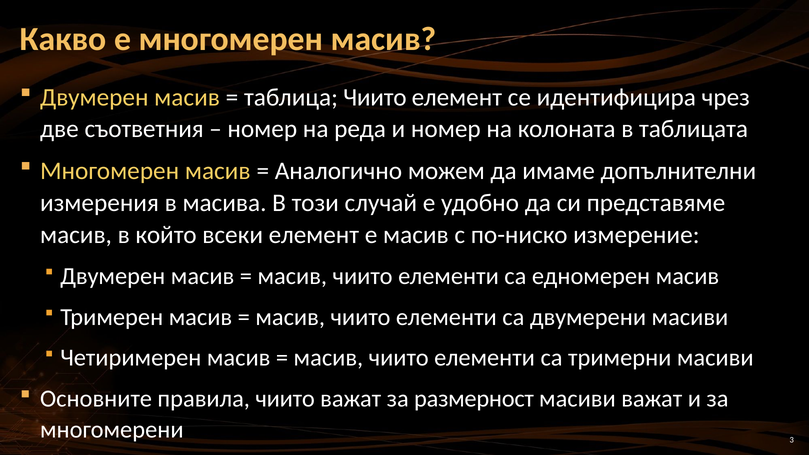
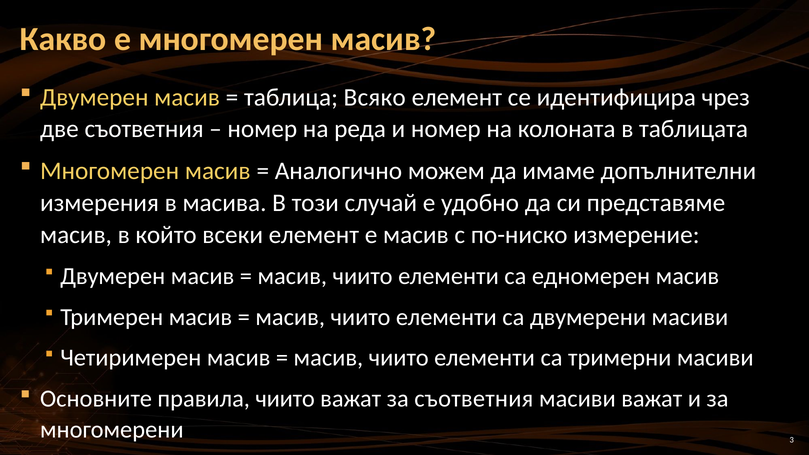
таблица Чиито: Чиито -> Всяко (375, 97)
за размерност: размерност -> съответния (474, 399)
